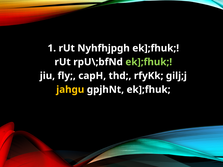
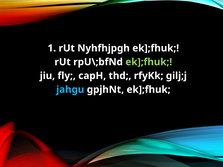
jahgu colour: yellow -> light blue (70, 90)
